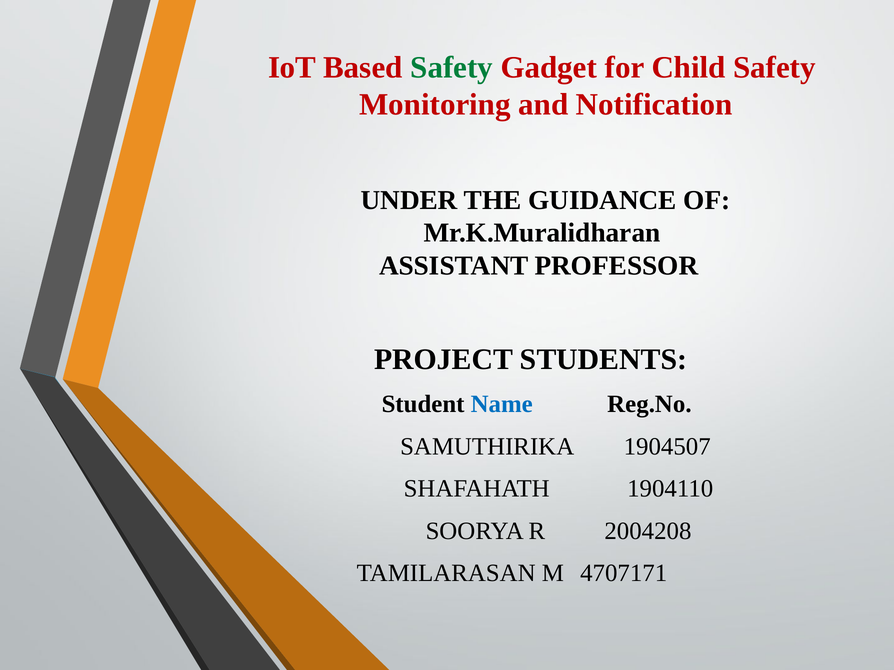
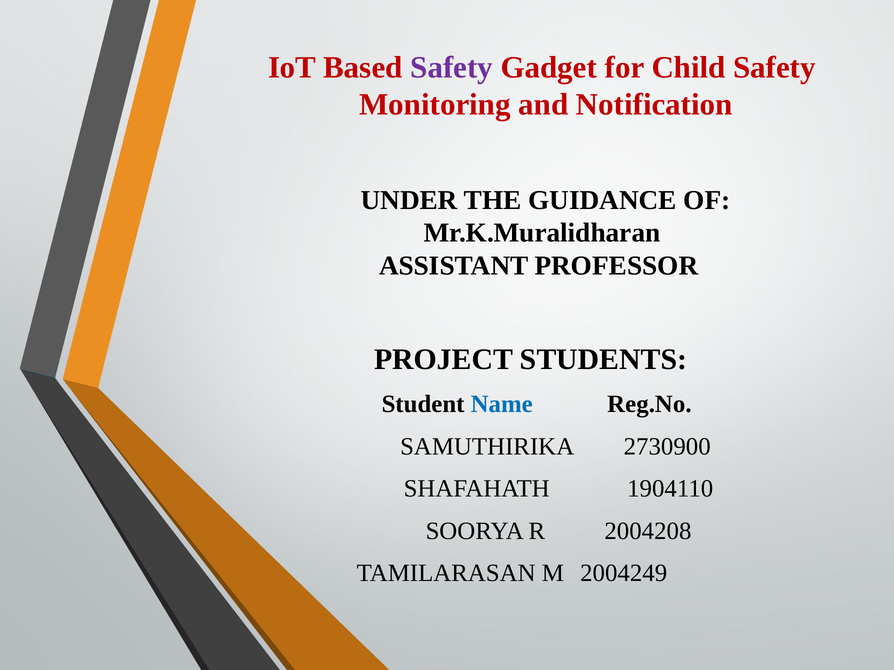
Safety colour: green -> purple (452, 67)
1904507: 1904507 -> 2730900 (667, 447)
4707171: 4707171 -> 2004249 (624, 574)
